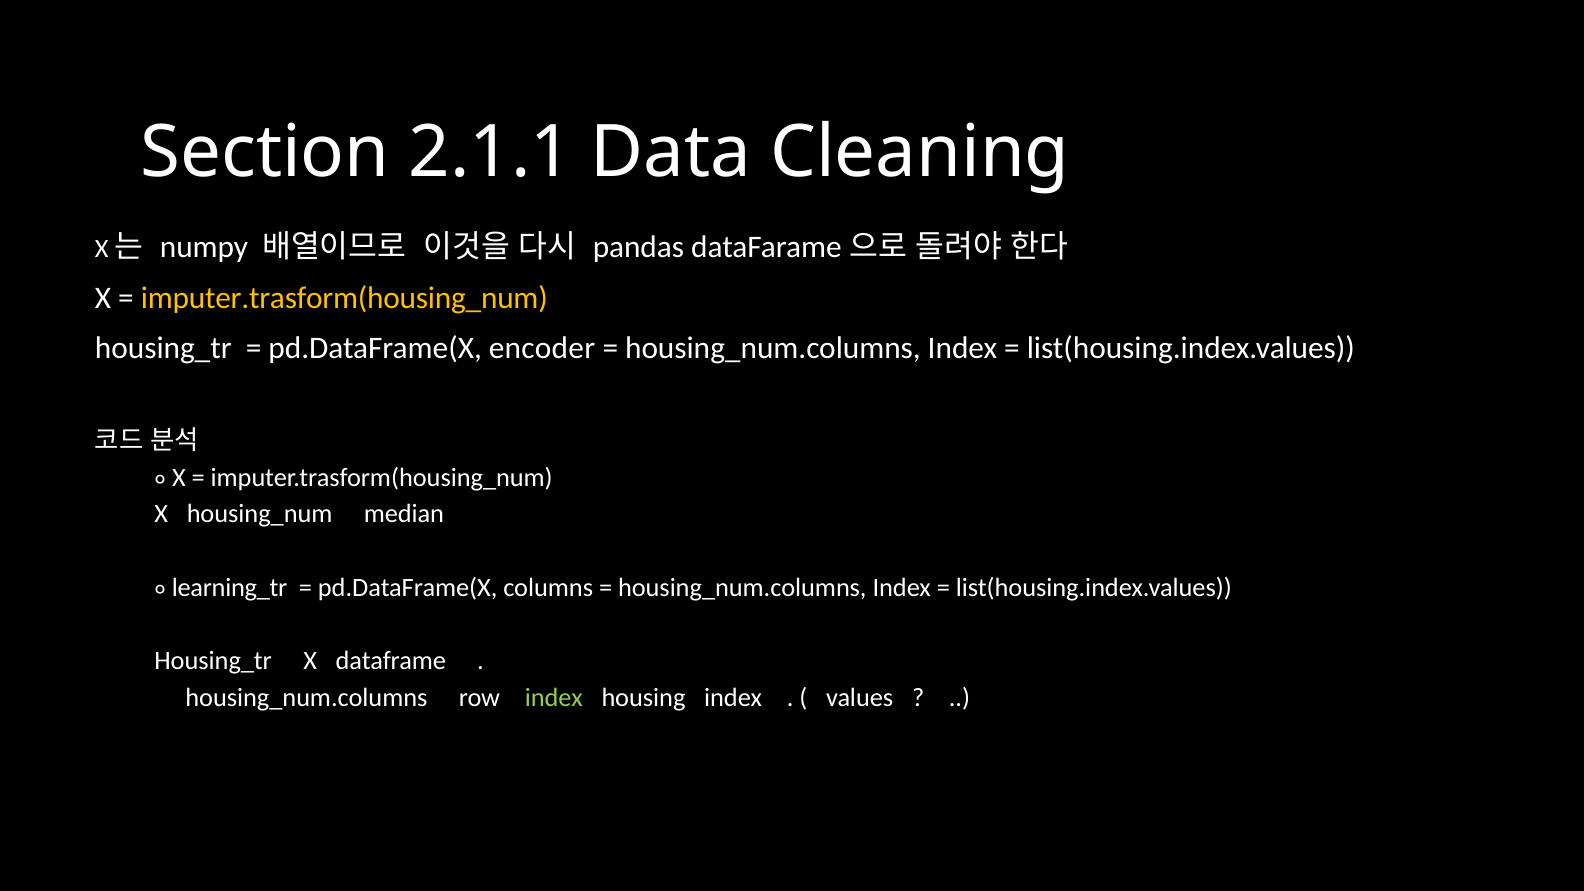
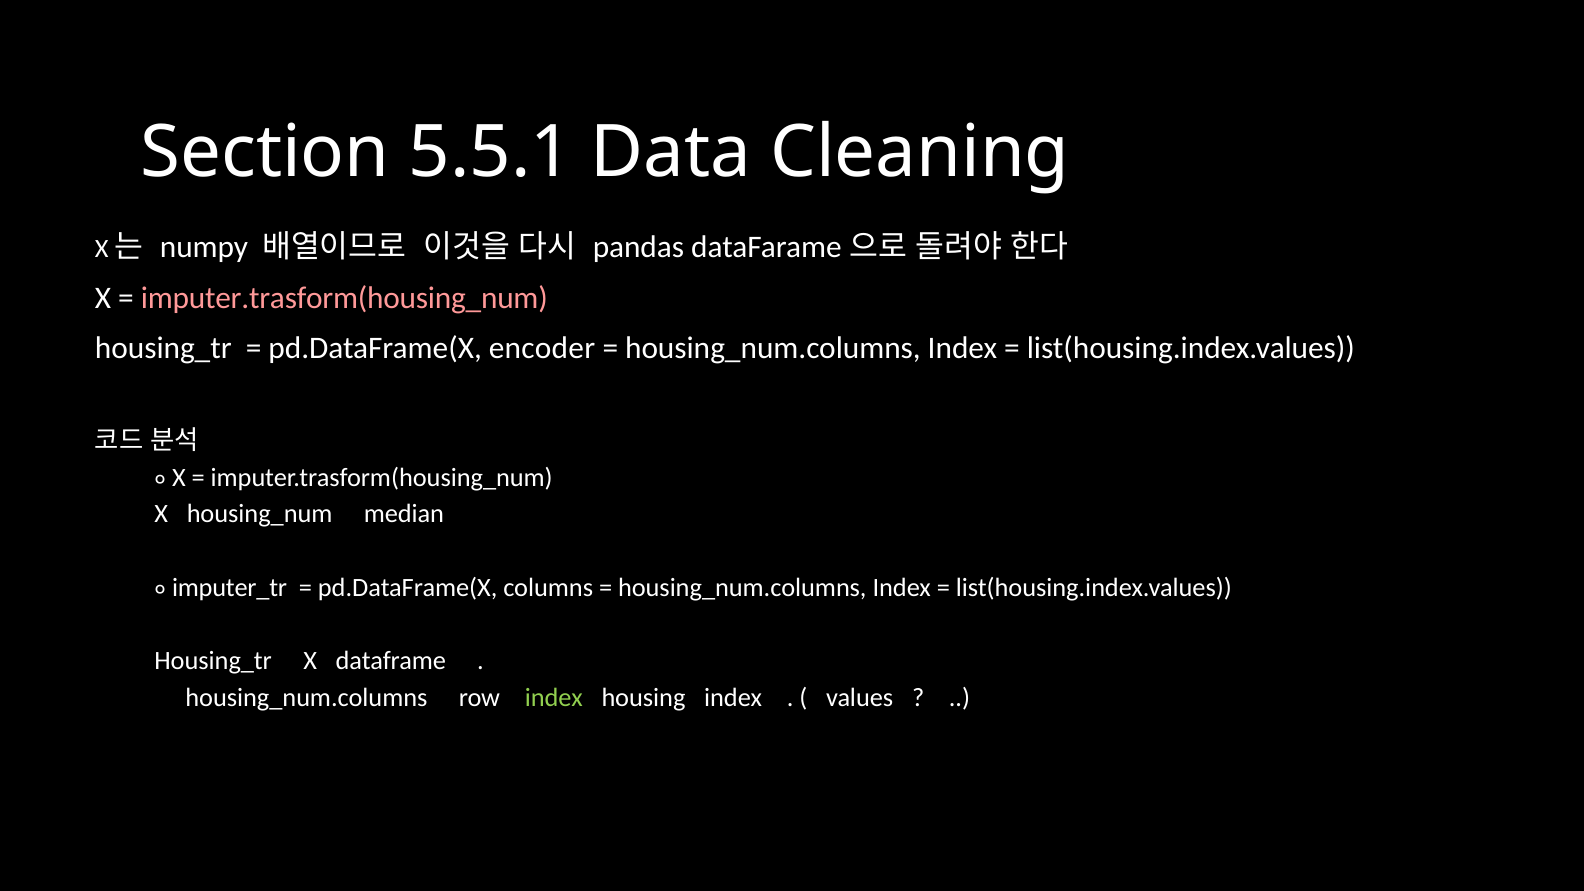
2.1.1: 2.1.1 -> 5.5.1 (490, 153)
imputer.trasform(housing_num colour: yellow -> pink (344, 298)
learning_tr: learning_tr -> imputer_tr (230, 588)
